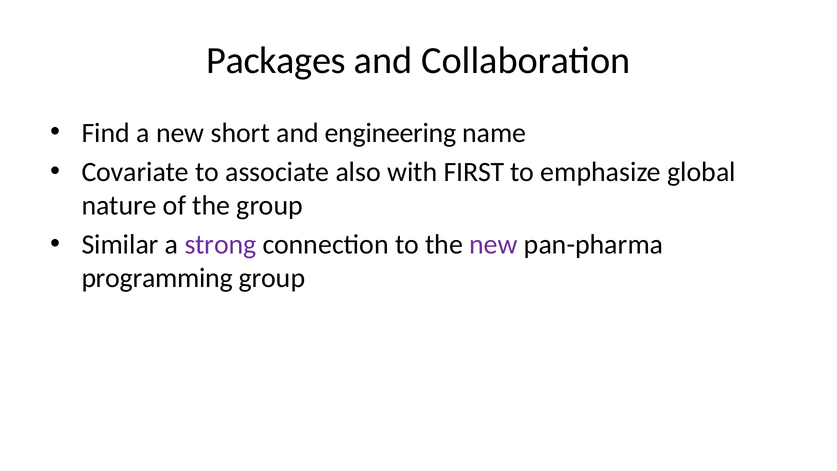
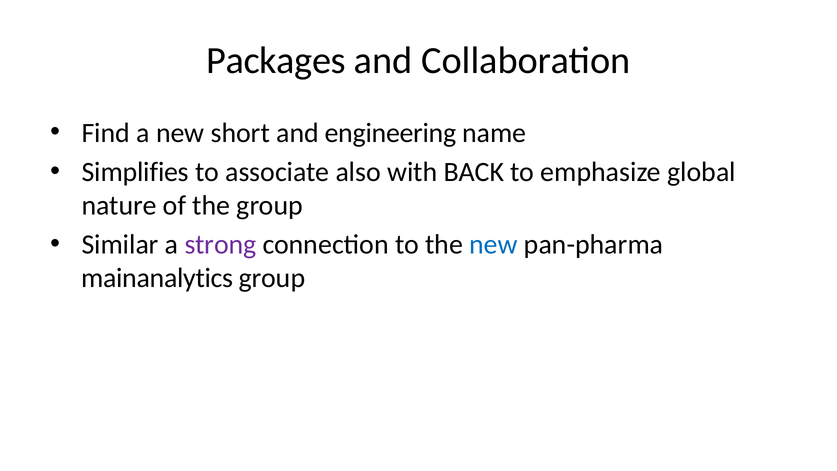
Covariate: Covariate -> Simplifies (135, 172)
FIRST: FIRST -> BACK (474, 172)
new colour: purple -> blue (493, 244)
programming: programming -> mainanalytics (157, 278)
